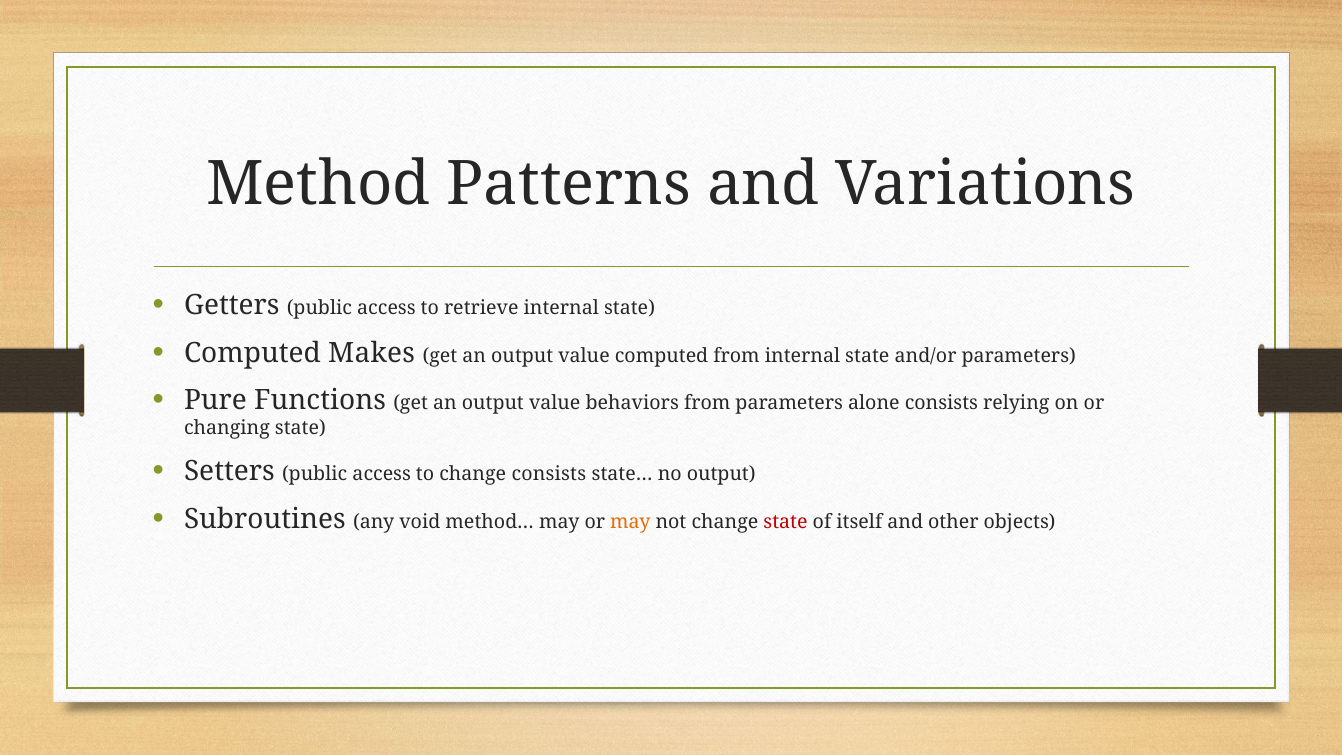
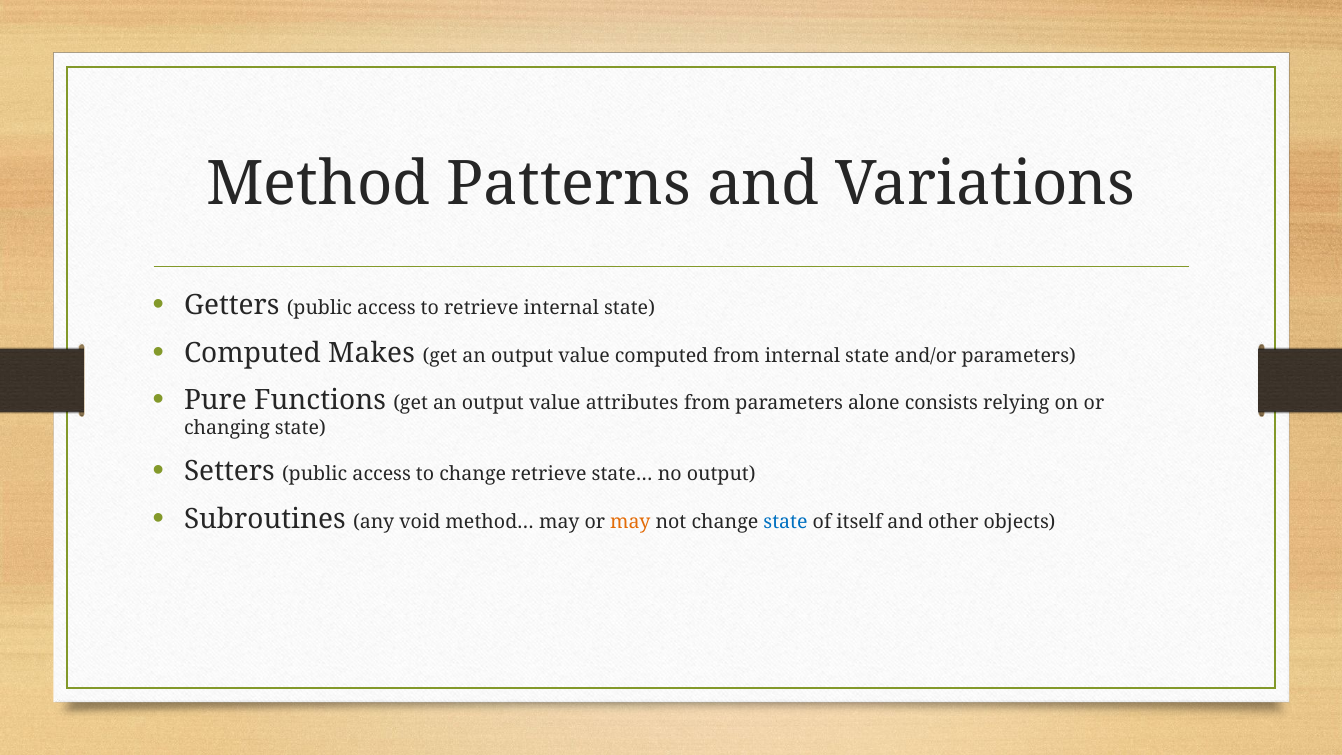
behaviors: behaviors -> attributes (632, 403)
change consists: consists -> retrieve (549, 474)
state colour: red -> blue (785, 522)
